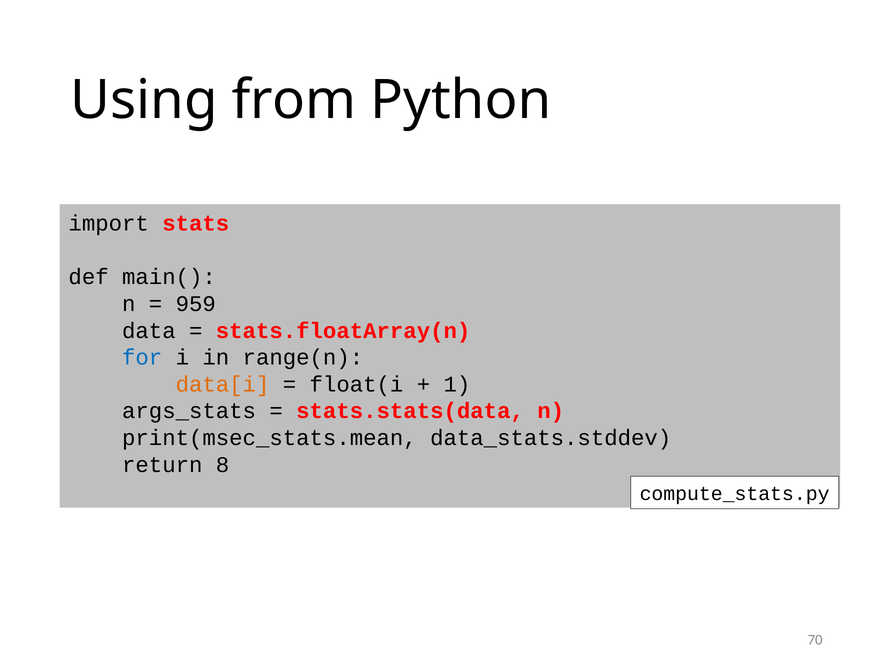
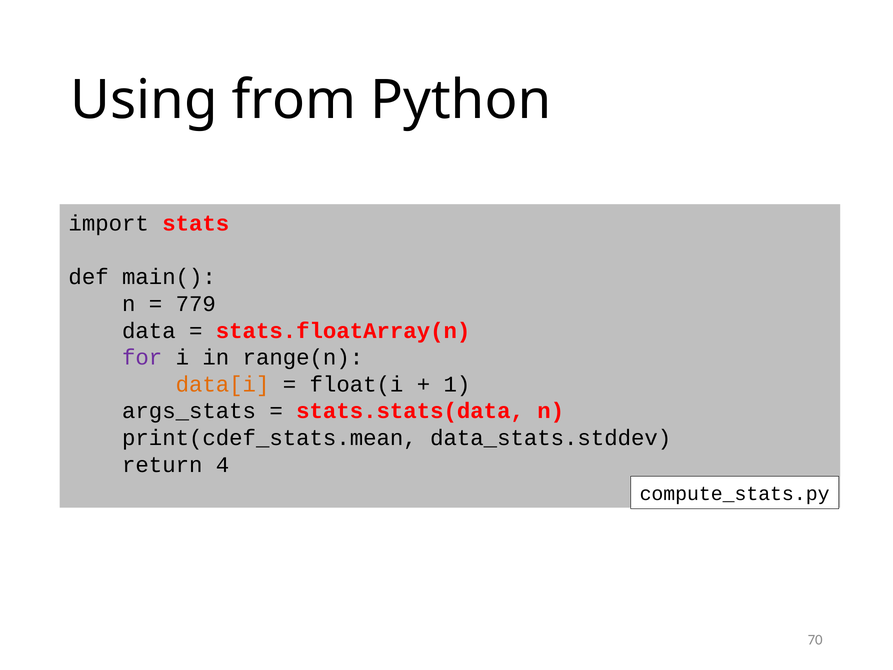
959: 959 -> 779 (196, 304)
for colour: blue -> purple (142, 357)
print(msec_stats.mean: print(msec_stats.mean -> print(cdef_stats.mean (269, 438)
8: 8 -> 4 (223, 465)
